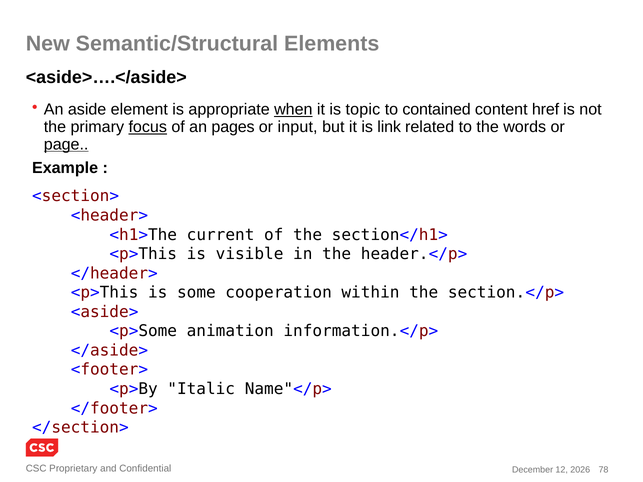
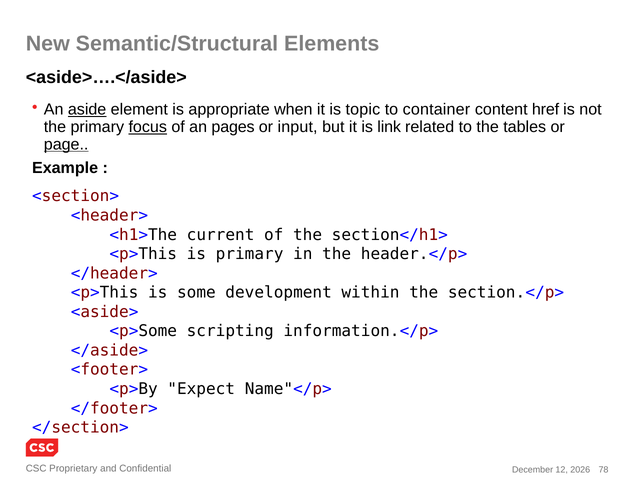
aside underline: none -> present (87, 110)
when underline: present -> none (293, 110)
contained: contained -> container (436, 110)
words: words -> tables (525, 127)
is visible: visible -> primary (250, 254)
cooperation: cooperation -> development (279, 293)
animation: animation -> scripting (230, 331)
Italic: Italic -> Expect (201, 389)
